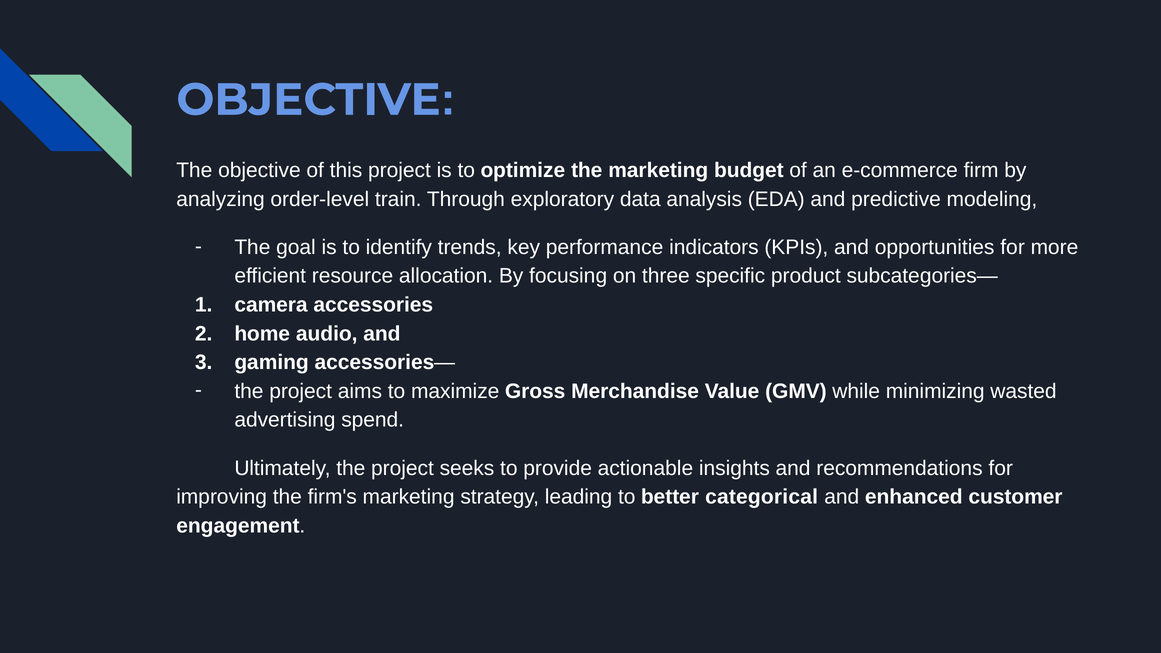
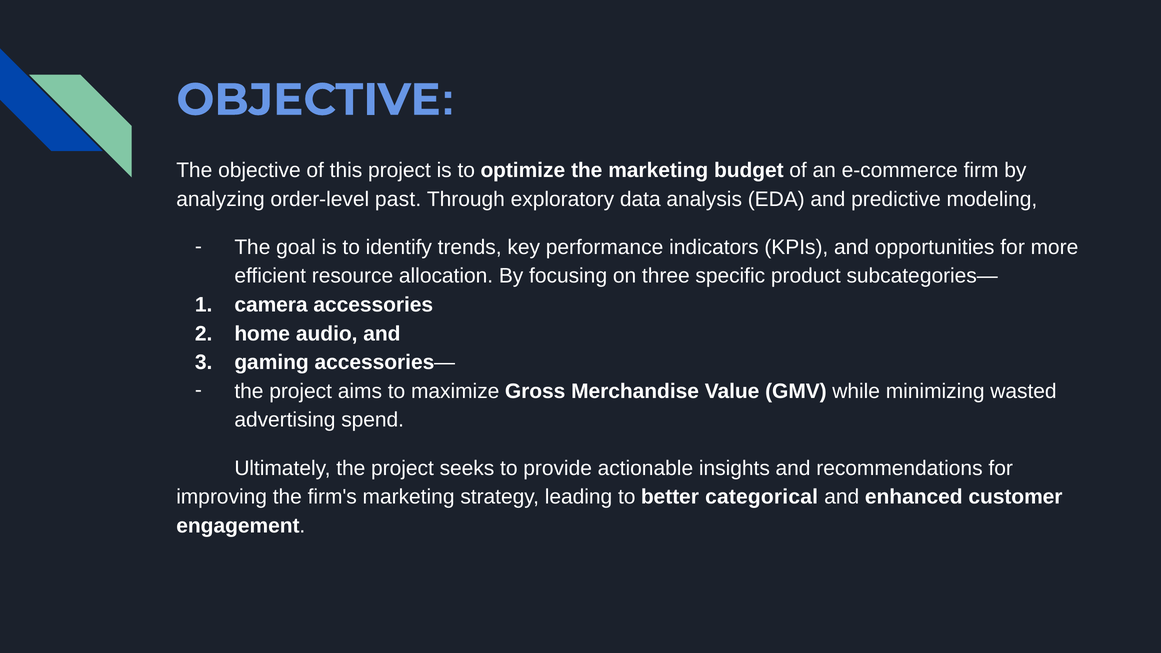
train: train -> past (398, 199)
